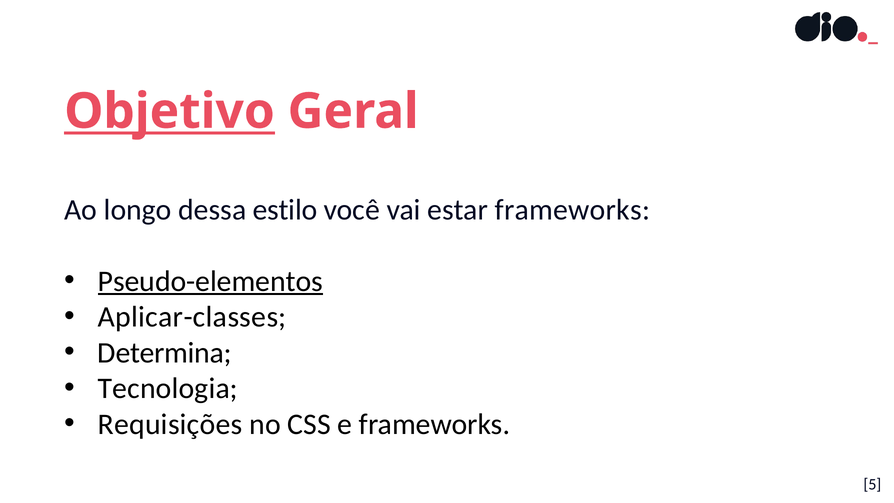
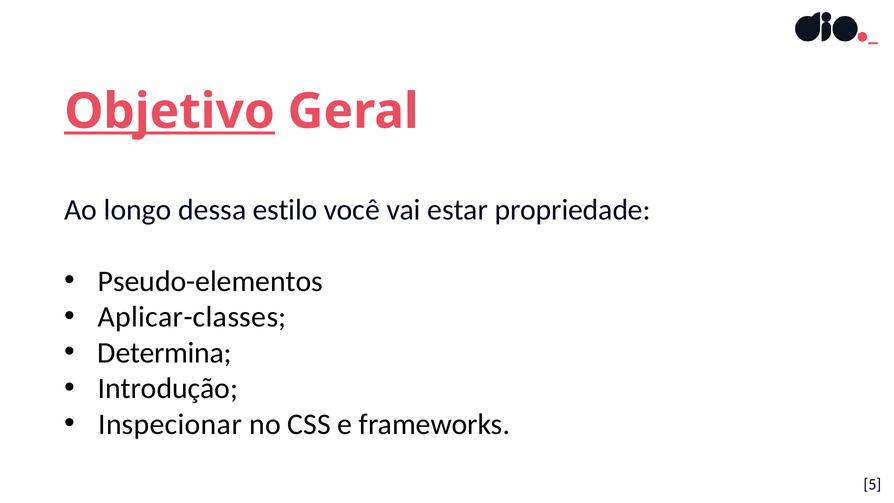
estar frameworks: frameworks -> propriedade (573, 210)
Pseudo-elementos underline: present -> none (210, 281)
Tecnologia: Tecnologia -> Introdução (168, 388)
Requisições: Requisições -> Inspecionar (170, 424)
